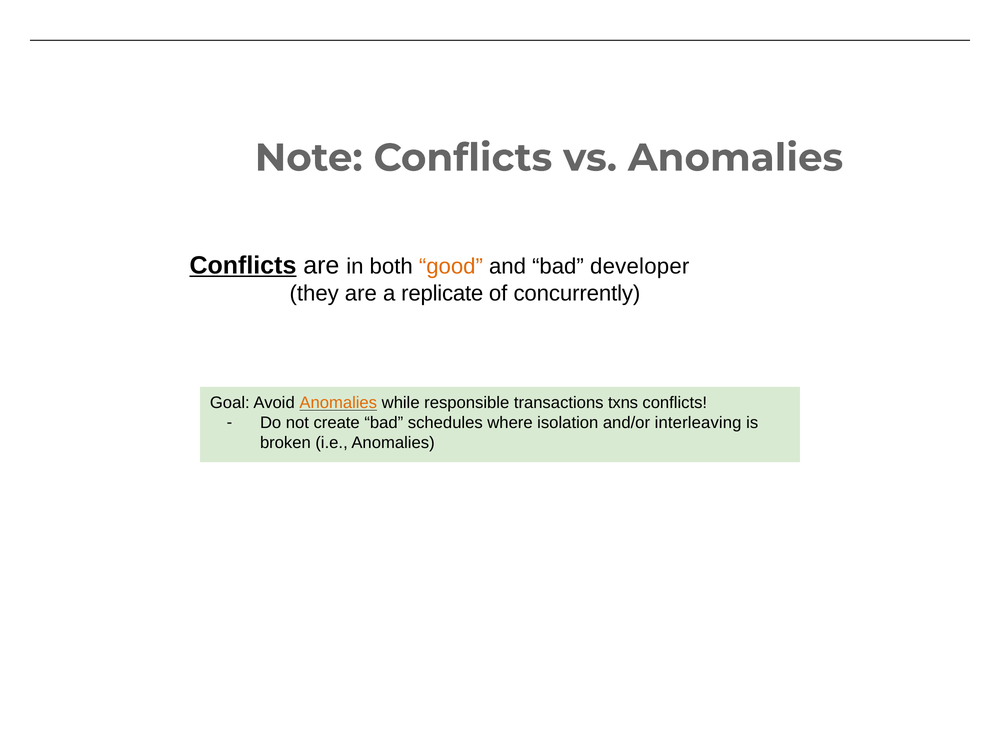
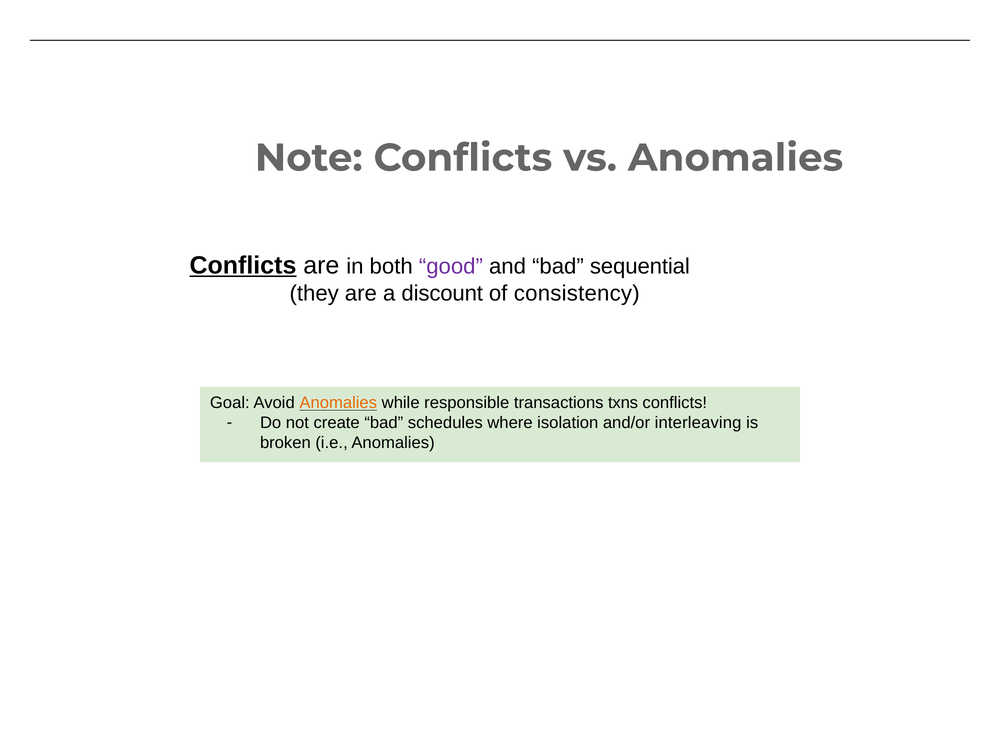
good colour: orange -> purple (451, 266)
developer: developer -> sequential (640, 266)
replicate: replicate -> discount (442, 293)
concurrently: concurrently -> consistency (577, 293)
